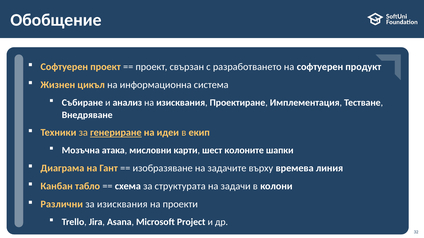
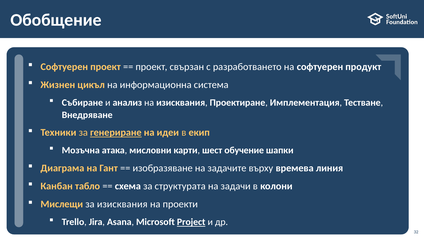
колоните: колоните -> обучение (244, 151)
Различни: Различни -> Мислещи (62, 205)
Project underline: none -> present (191, 223)
